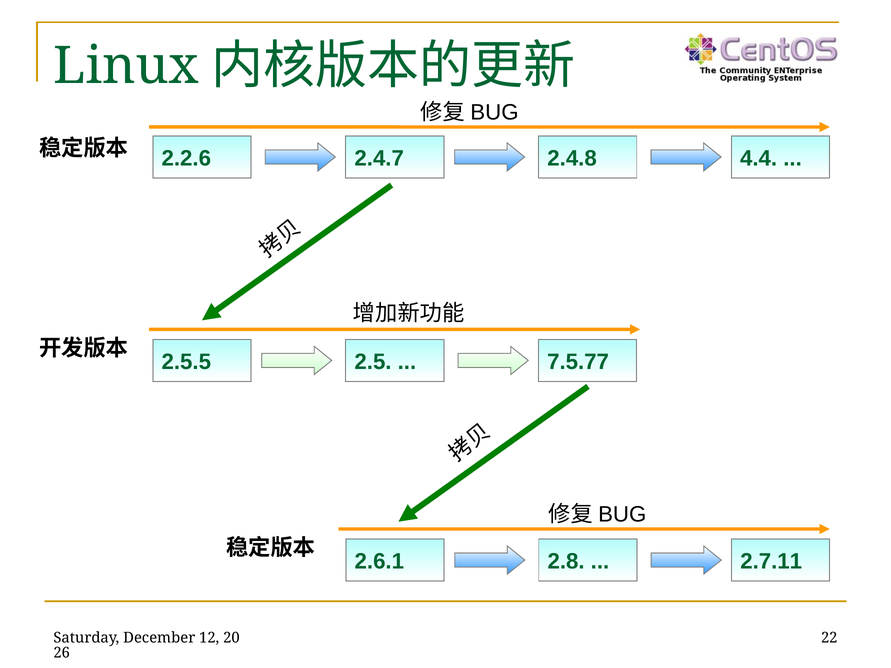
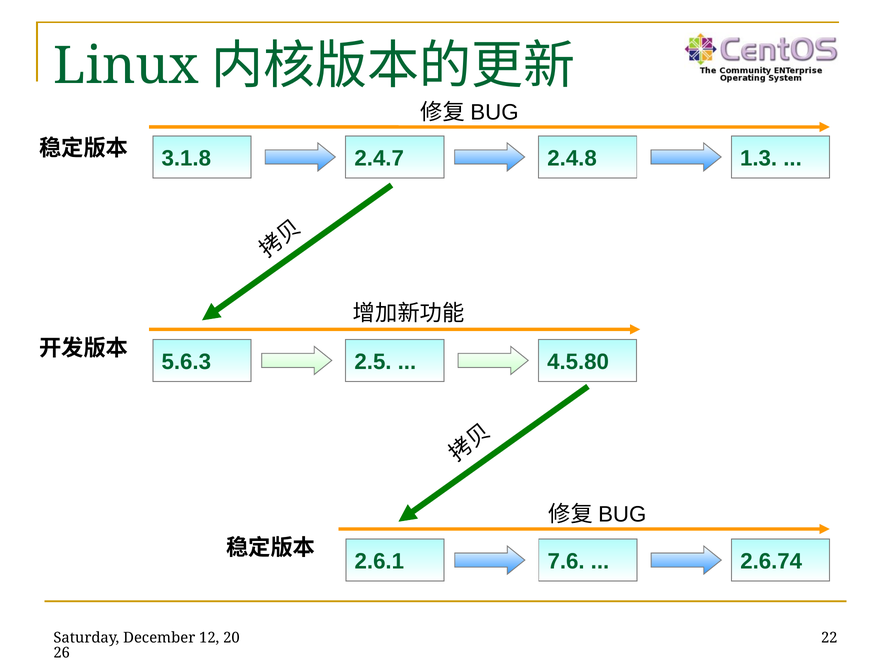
2.2.6: 2.2.6 -> 3.1.8 (186, 159)
4.4: 4.4 -> 1.3 (759, 159)
2.5.5: 2.5.5 -> 5.6.3 (186, 362)
7.5.77: 7.5.77 -> 4.5.80 (578, 362)
2.8: 2.8 -> 7.6 (566, 562)
2.7.11: 2.7.11 -> 2.6.74 (771, 562)
